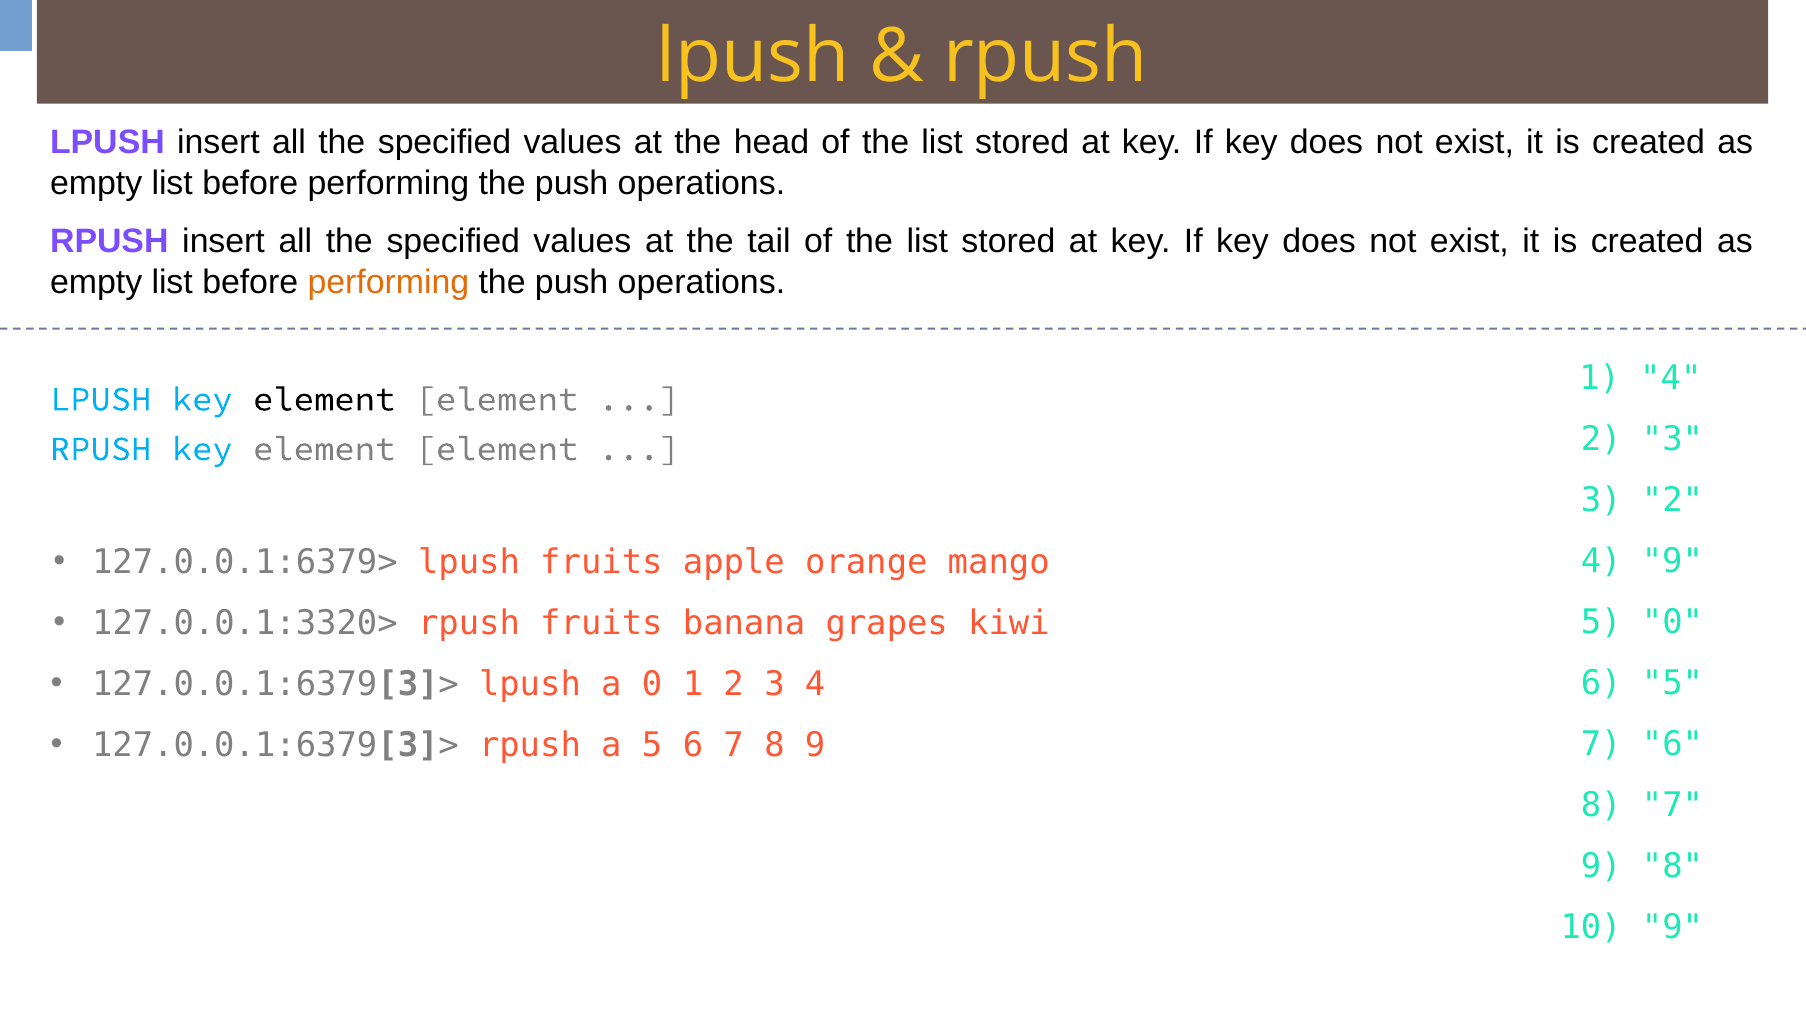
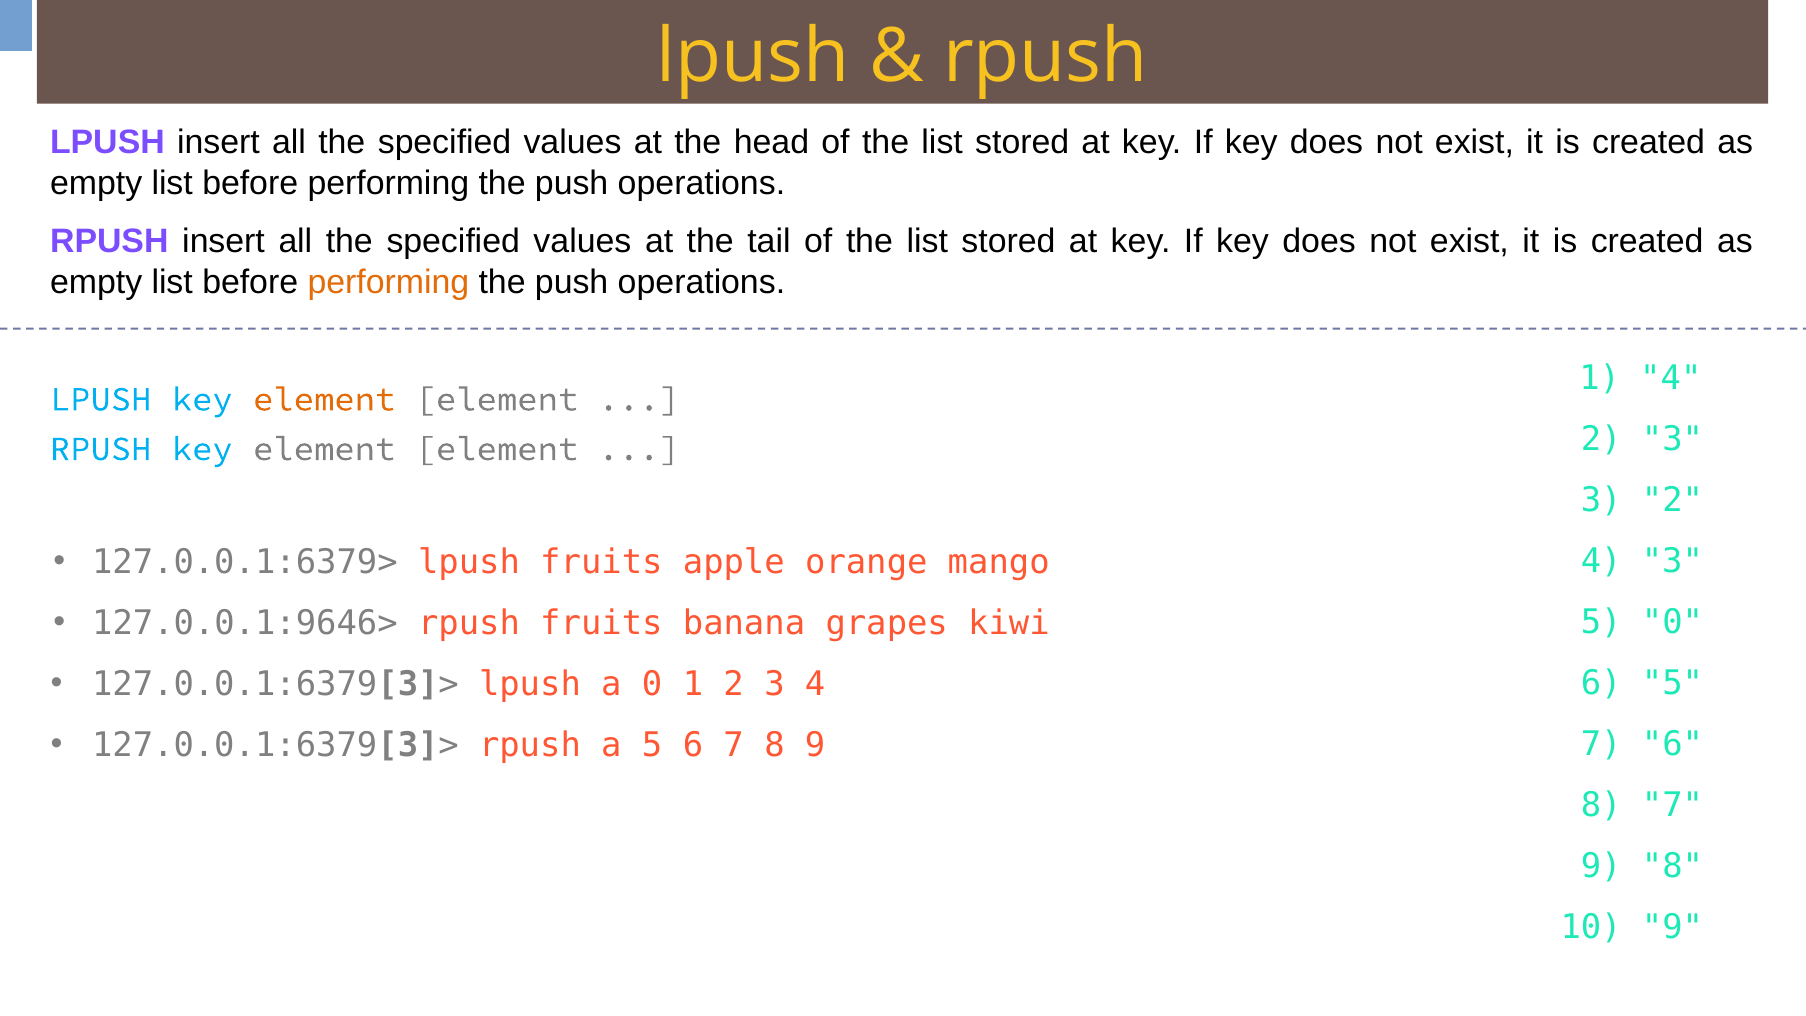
element colour: black -> orange (324, 399)
4 9: 9 -> 3 (1672, 561)
127.0.0.1:3320>: 127.0.0.1:3320> -> 127.0.0.1:9646> (245, 623)
